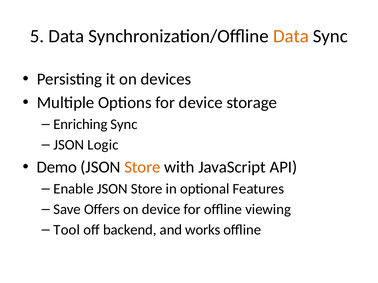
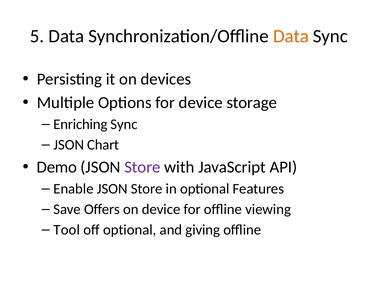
Logic: Logic -> Chart (103, 145)
Store colour: orange -> purple (142, 168)
off backend: backend -> optional (130, 230)
works: works -> giving (203, 230)
